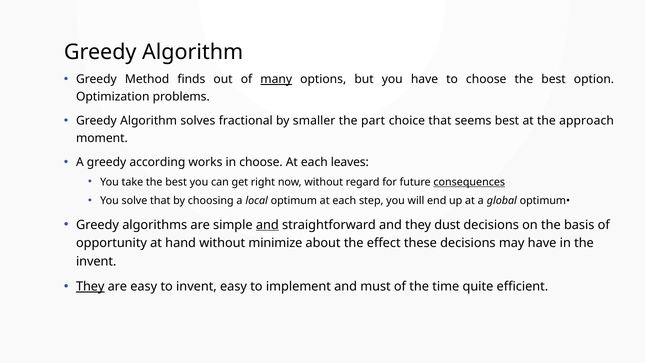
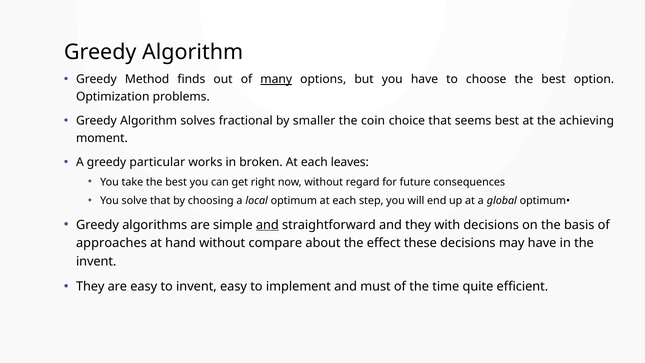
part: part -> coin (373, 121)
approach: approach -> achieving (587, 121)
according: according -> particular (157, 162)
in choose: choose -> broken (261, 162)
consequences underline: present -> none (469, 182)
dust: dust -> with (447, 225)
opportunity: opportunity -> approaches (111, 243)
minimize: minimize -> compare (275, 243)
They underline: present -> none (90, 286)
